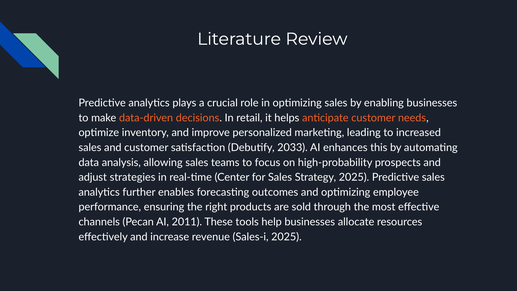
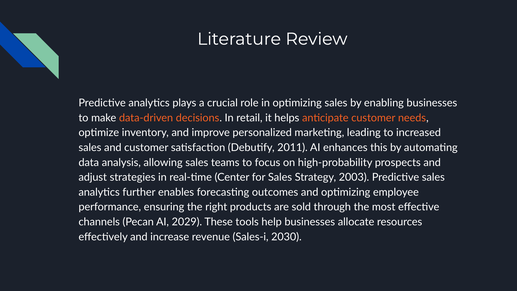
2033: 2033 -> 2011 (292, 148)
Strategy 2025: 2025 -> 2003 (354, 177)
2011: 2011 -> 2029 (187, 222)
Sales-i 2025: 2025 -> 2030 (286, 237)
